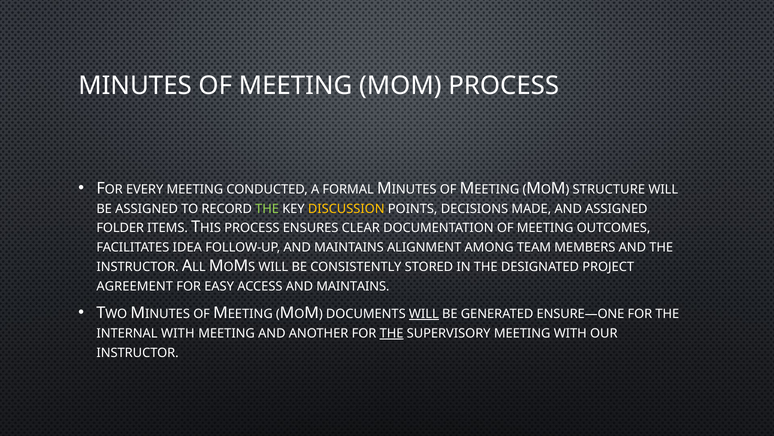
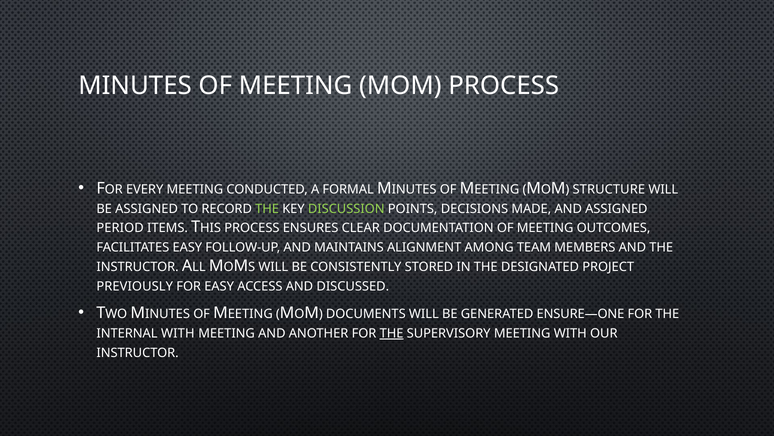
DISCUSSION colour: yellow -> light green (346, 208)
FOLDER: FOLDER -> PERIOD (120, 228)
FACILITATES IDEA: IDEA -> EASY (187, 247)
AGREEMENT: AGREEMENT -> PREVIOUSLY (135, 286)
ACCESS AND MAINTAINS: MAINTAINS -> DISCUSSED (353, 286)
WILL underline: present -> none (424, 313)
